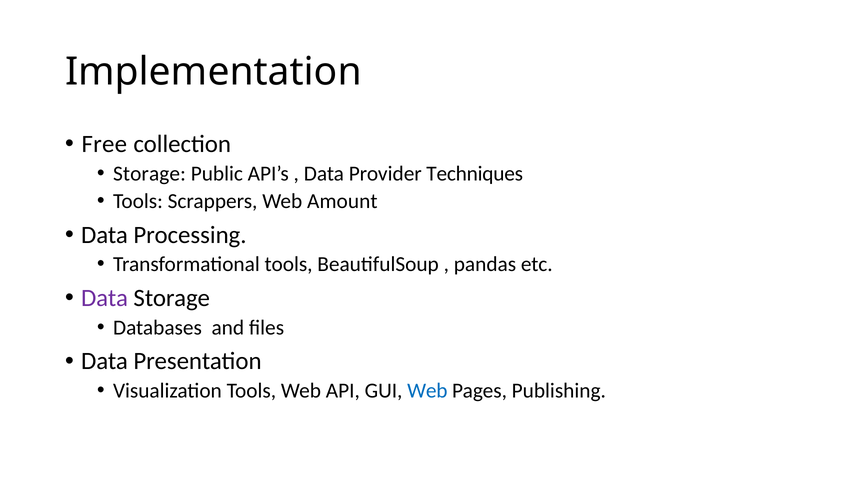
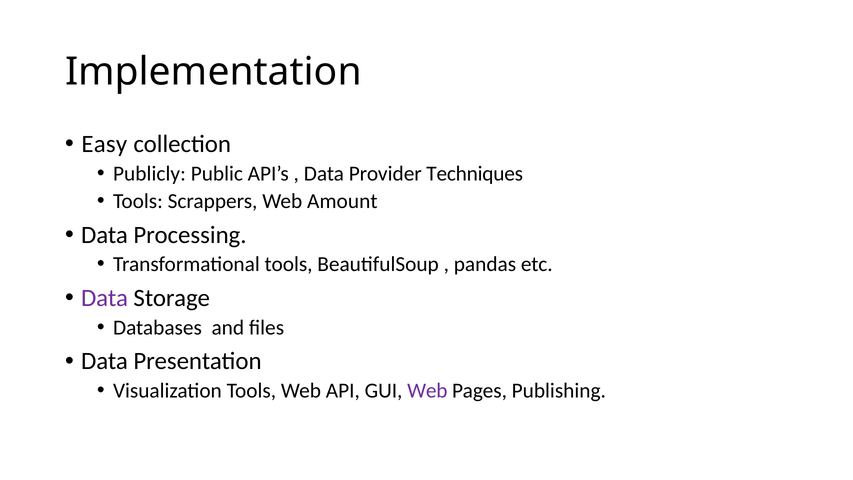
Free: Free -> Easy (104, 144)
Storage: Storage -> Publicly (149, 174)
Web colour: blue -> purple (427, 391)
